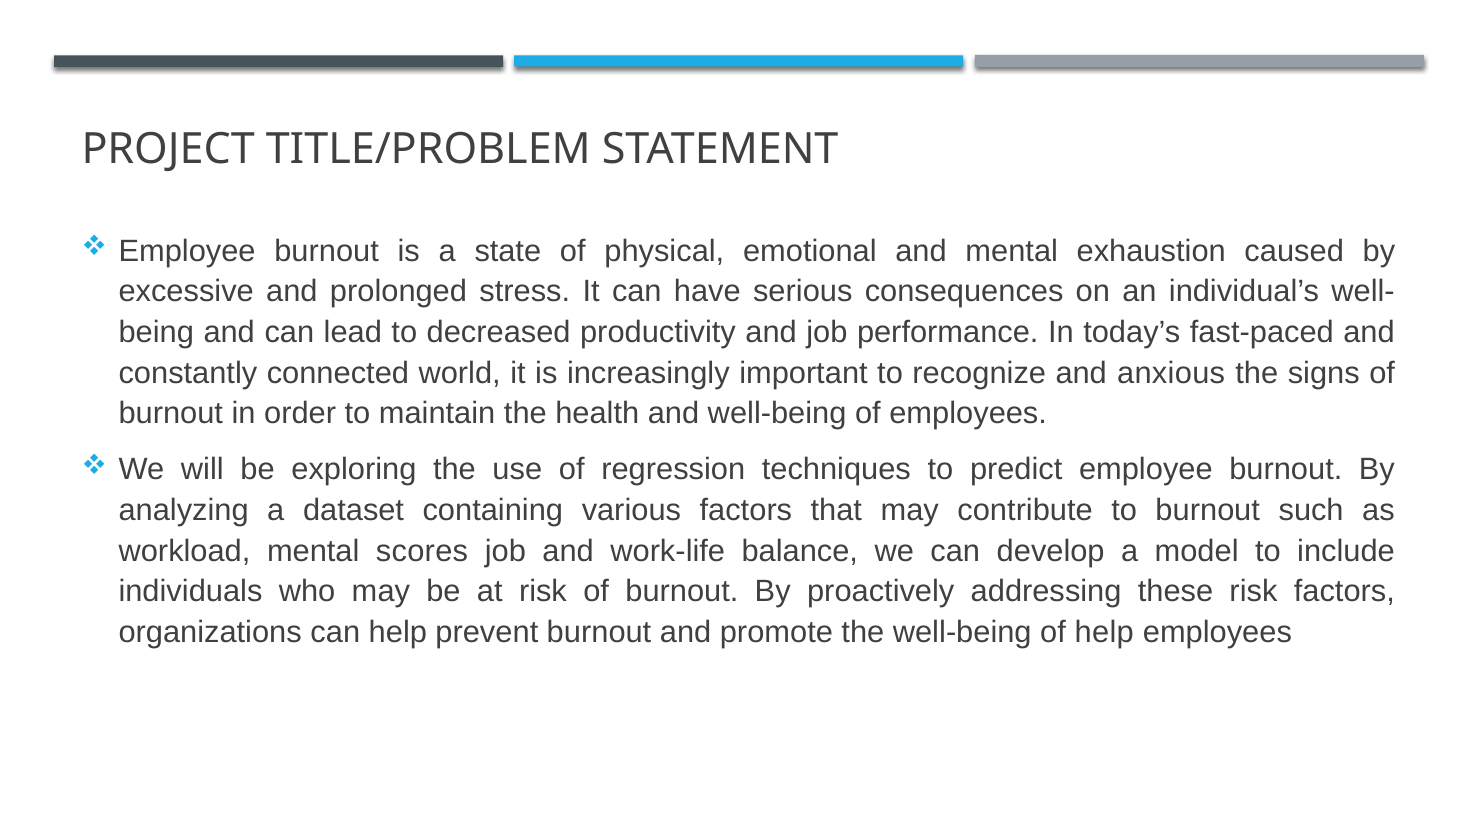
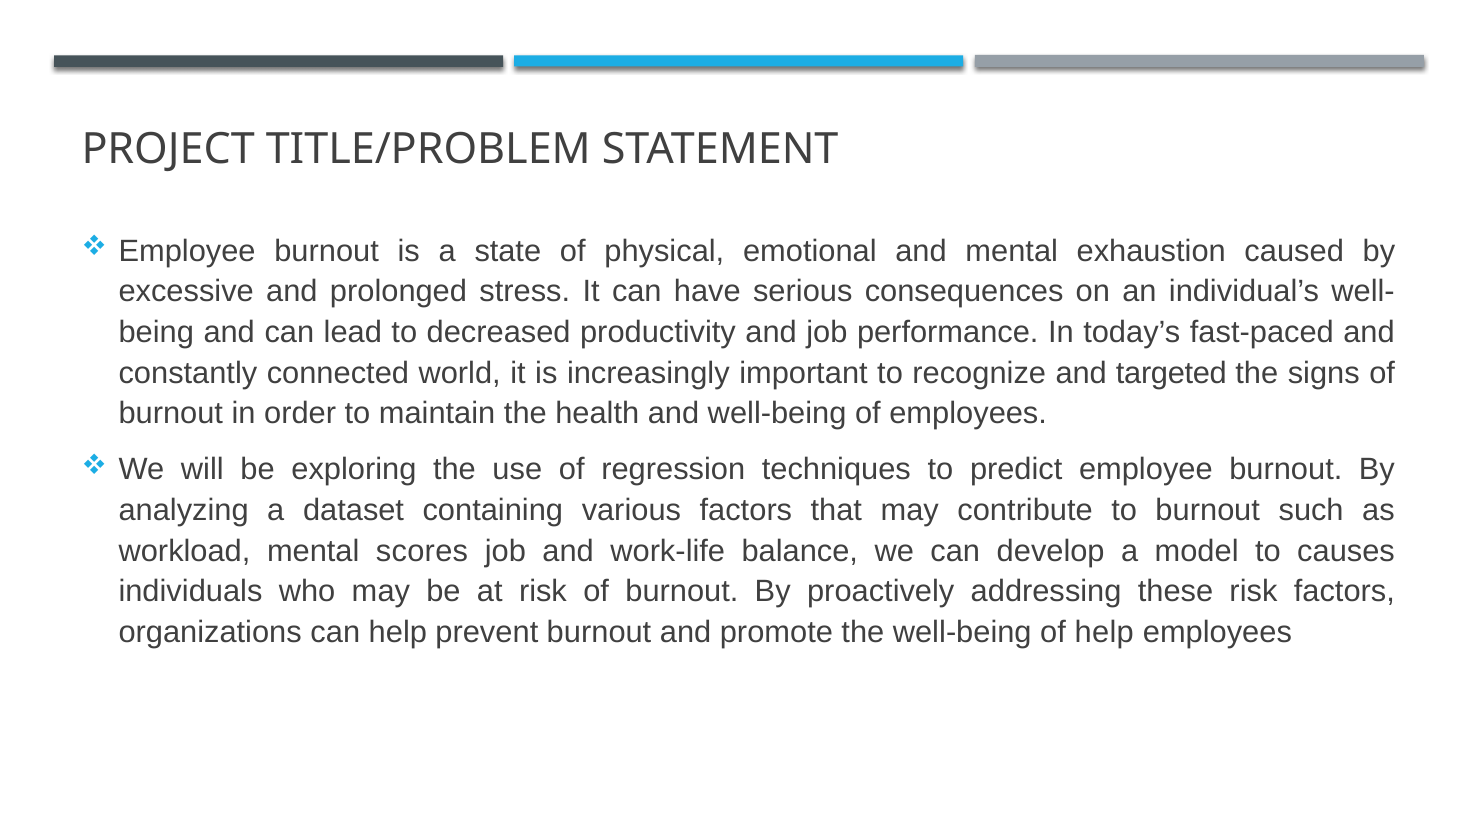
anxious: anxious -> targeted (1171, 373)
include: include -> causes (1346, 551)
